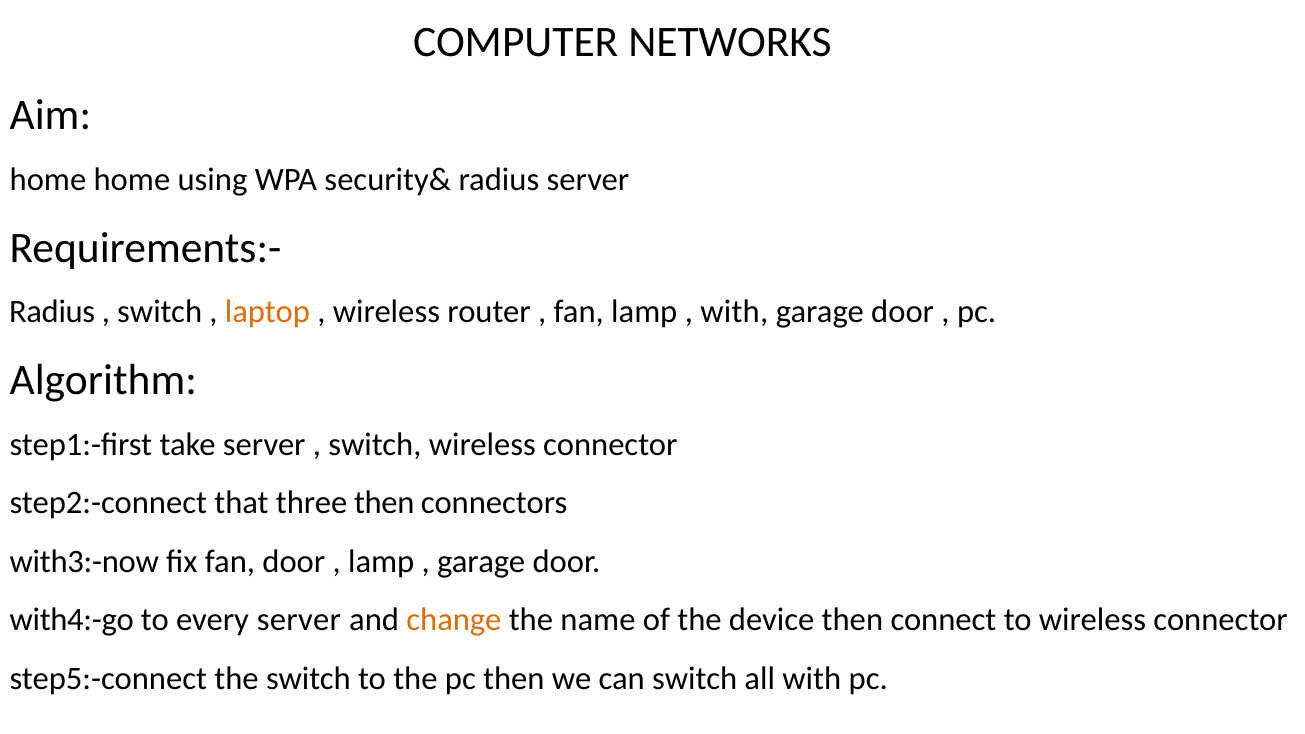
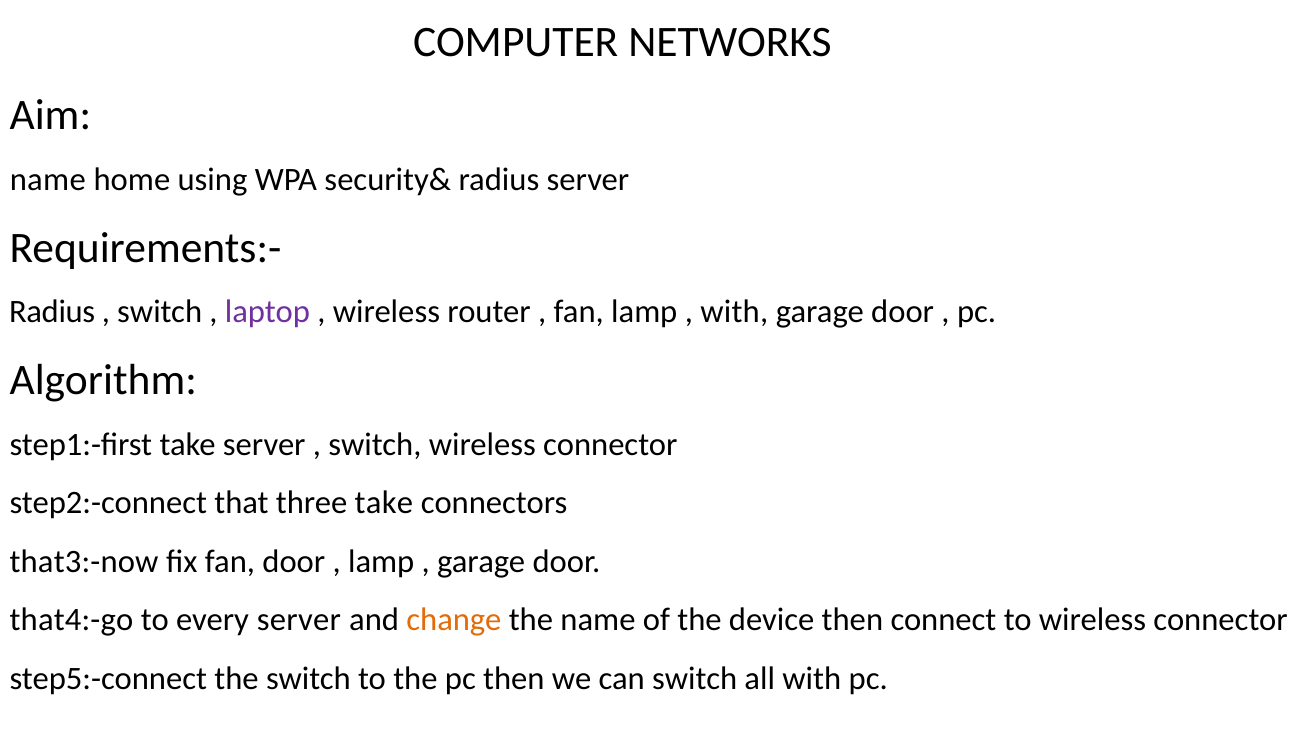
home: home -> name (48, 180)
laptop colour: orange -> purple (267, 312)
three then: then -> take (384, 503)
with3:-now: with3:-now -> that3:-now (84, 562)
with4:-go: with4:-go -> that4:-go (71, 620)
